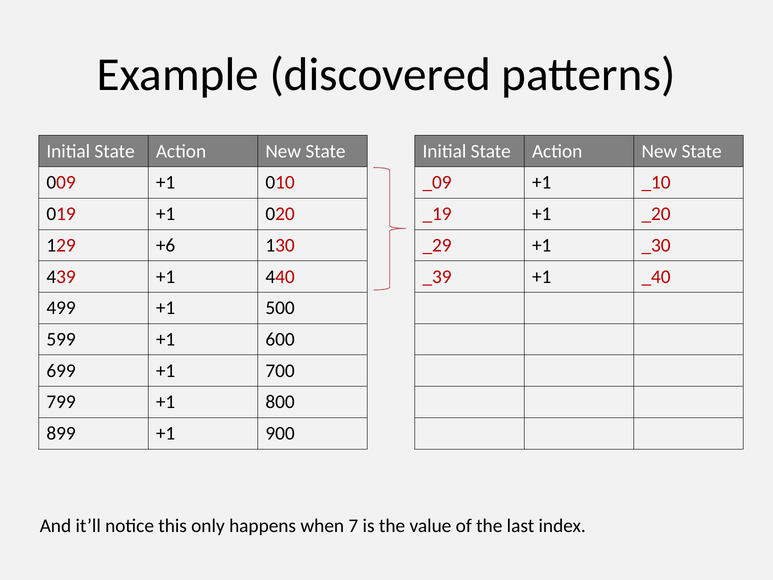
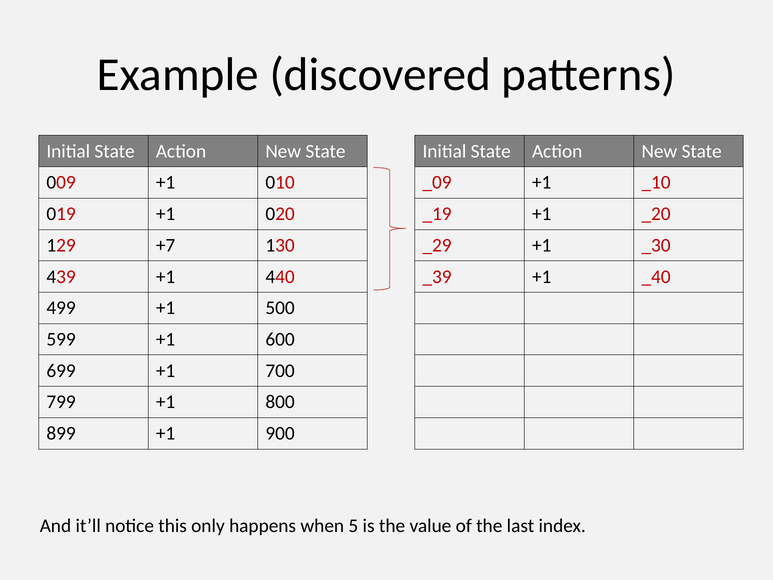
+6: +6 -> +7 (166, 245)
7: 7 -> 5 (353, 526)
